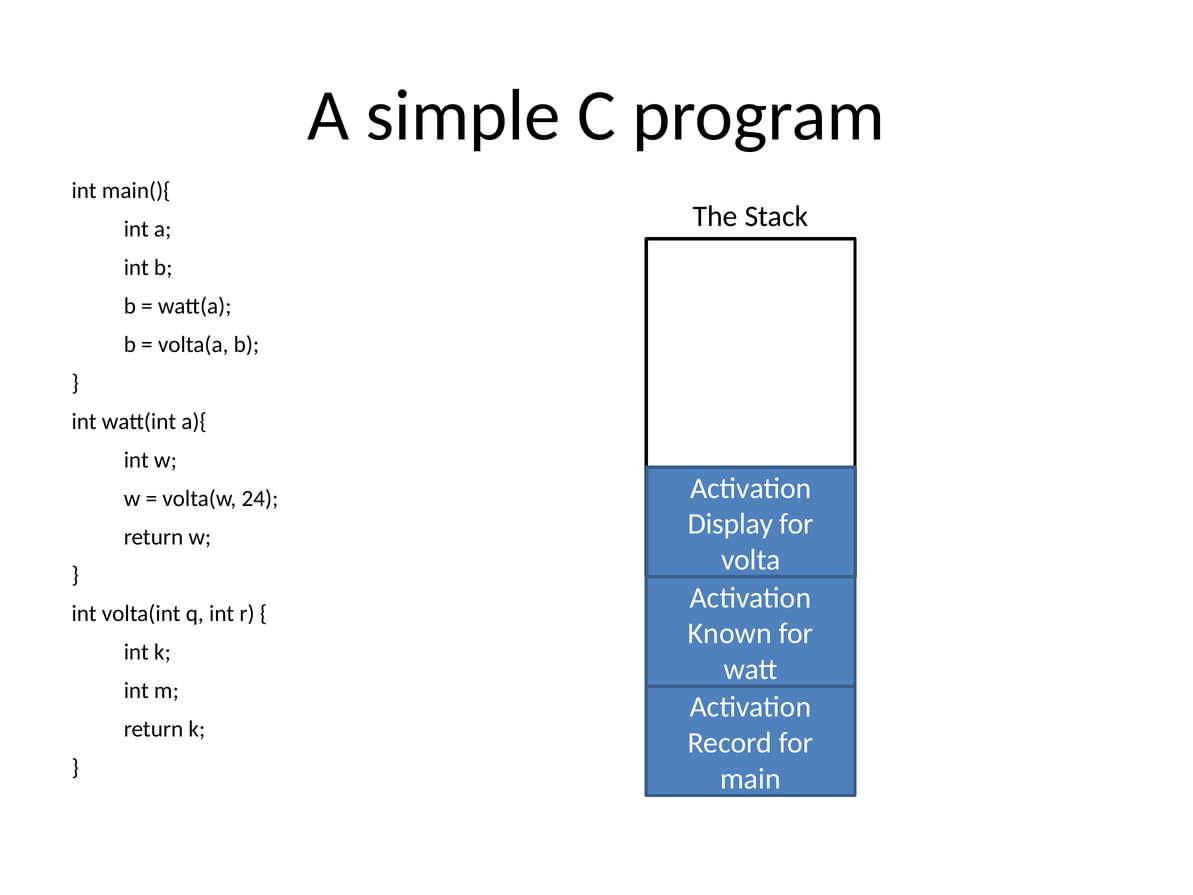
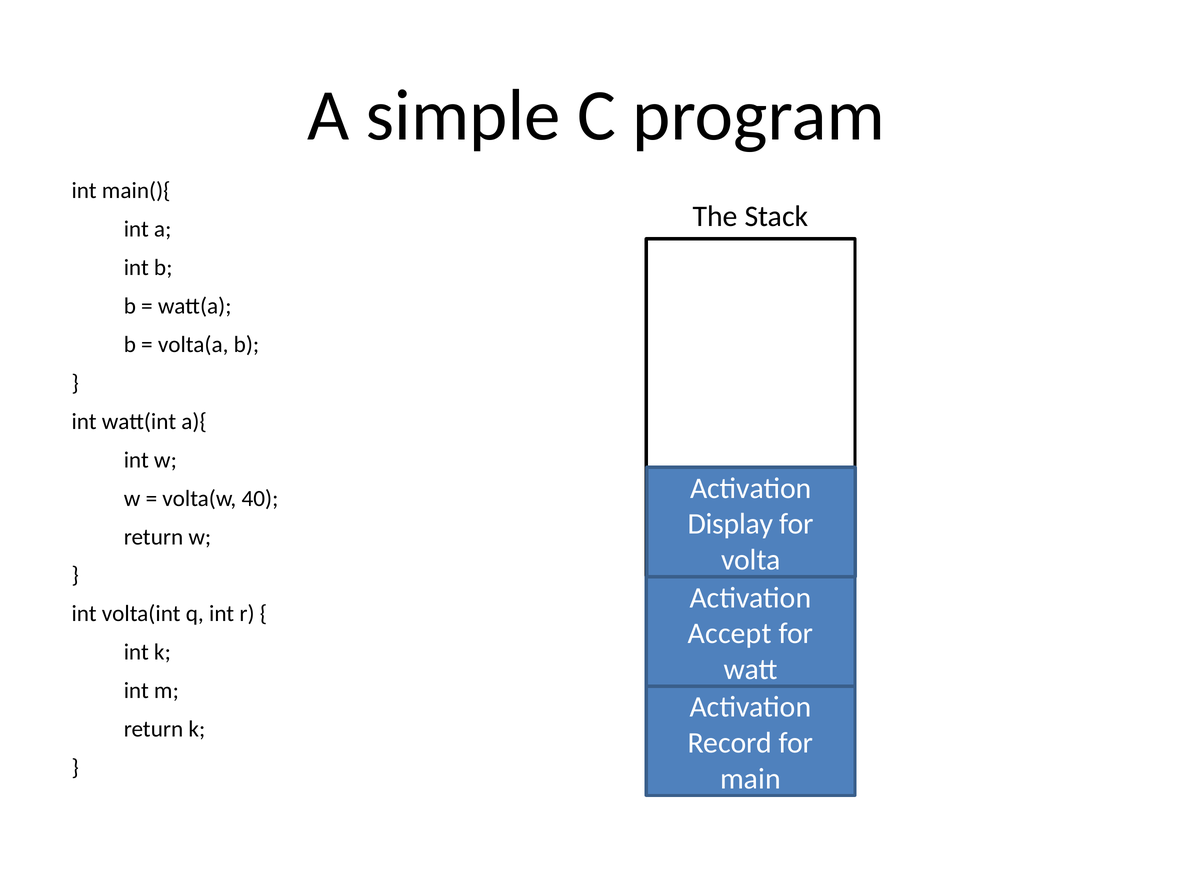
24: 24 -> 40 (260, 498)
Known: Known -> Accept (730, 633)
